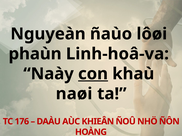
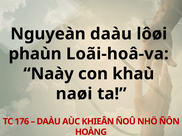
Nguyeàn ñaùo: ñaùo -> daàu (111, 34)
Linh-hoâ-va: Linh-hoâ-va -> Loãi-hoâ-va (117, 54)
con underline: present -> none (93, 74)
